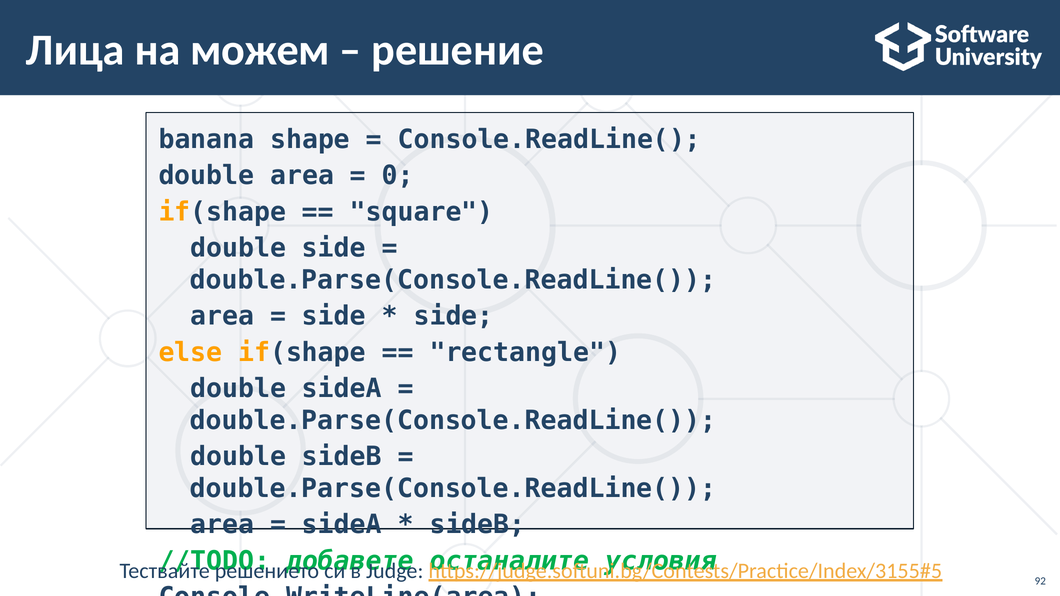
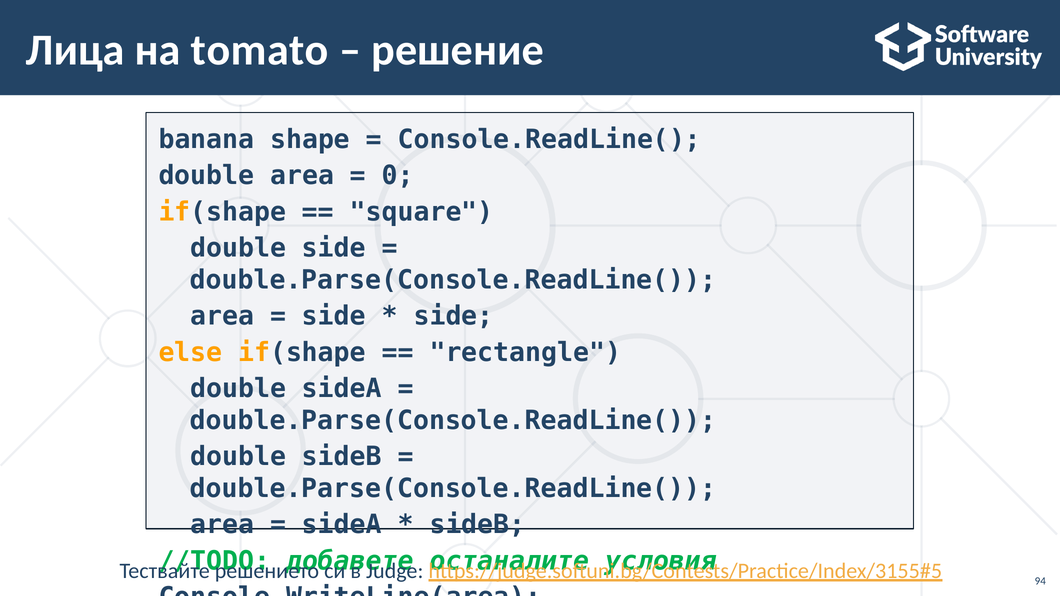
можем: можем -> tomato (260, 50)
92: 92 -> 94 (1040, 582)
